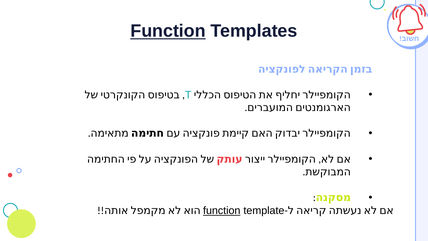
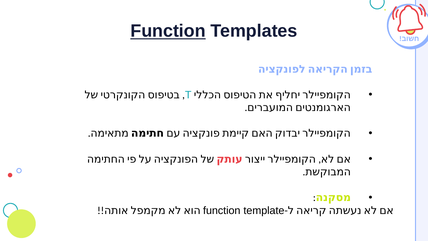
function underline: present -> none (222, 210)
